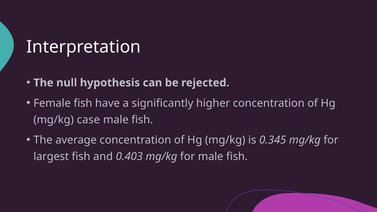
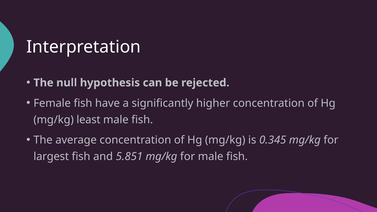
case: case -> least (88, 120)
0.403: 0.403 -> 5.851 (129, 157)
